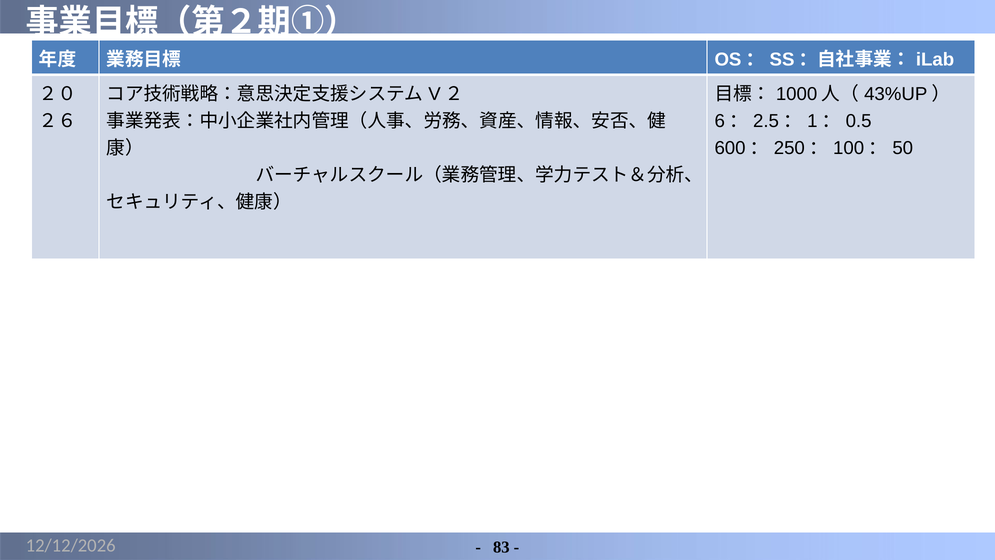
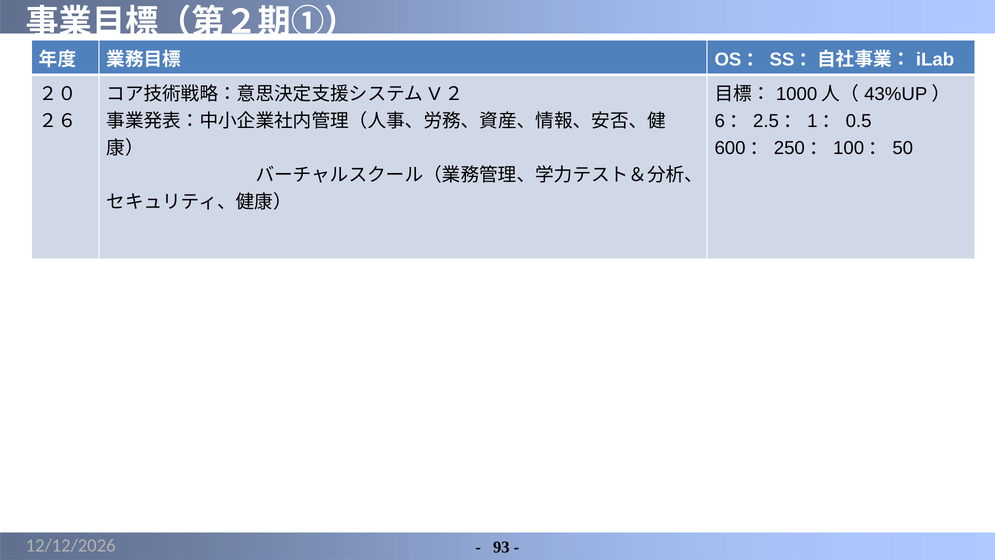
83: 83 -> 93 (501, 547)
